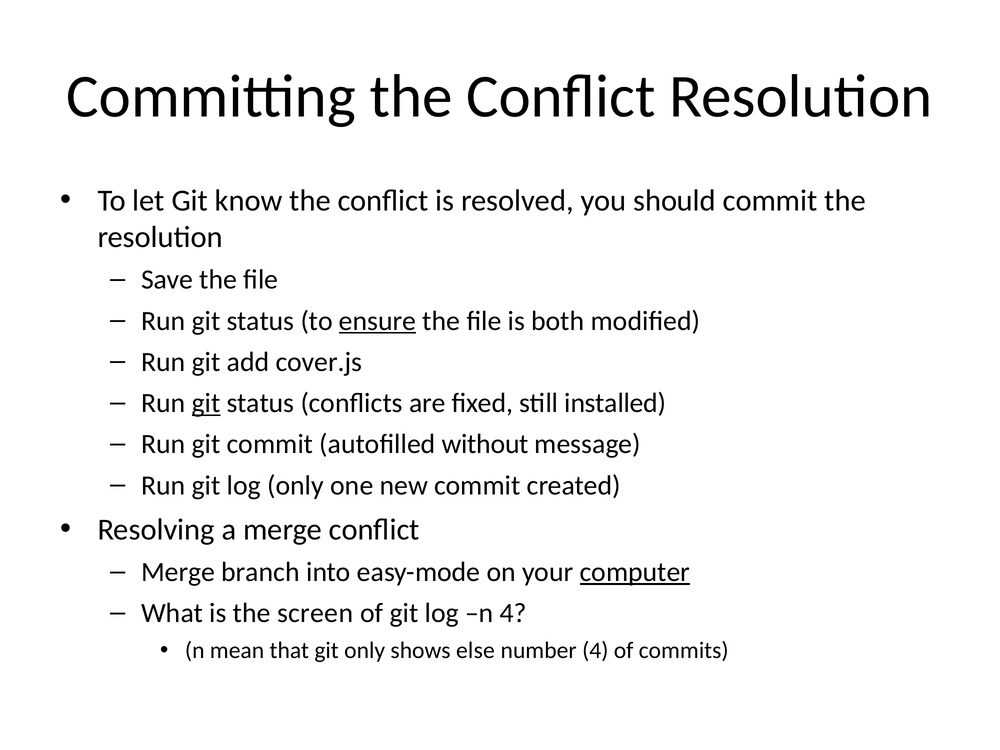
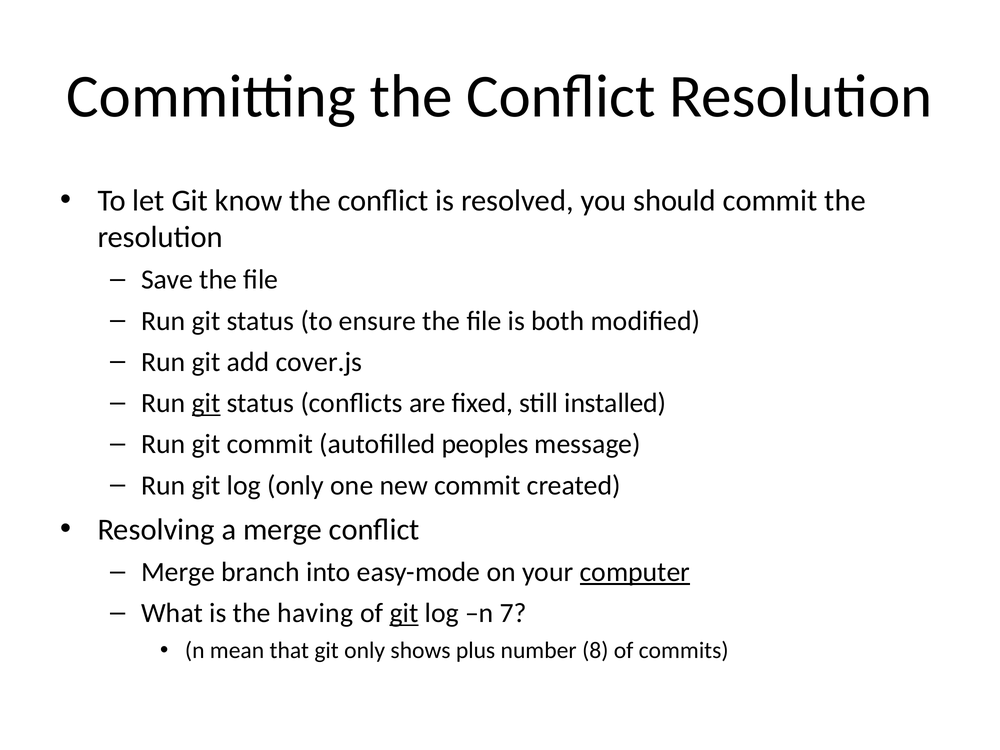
ensure underline: present -> none (378, 321)
without: without -> peoples (485, 444)
screen: screen -> having (315, 613)
git underline: none -> present (404, 613)
n 4: 4 -> 7 (513, 613)
else: else -> plus (476, 650)
number 4: 4 -> 8 (595, 650)
